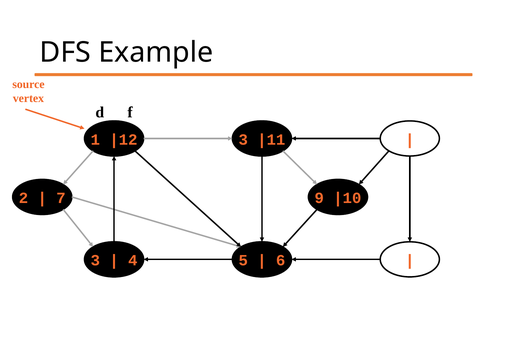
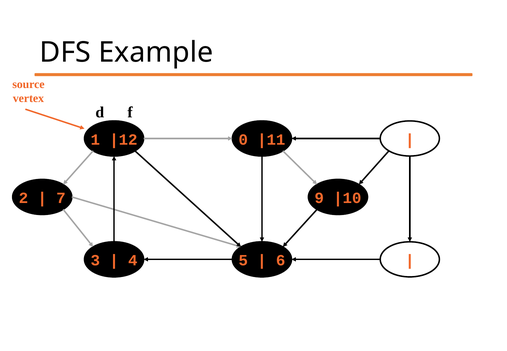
3: 3 -> 0 (243, 140)
